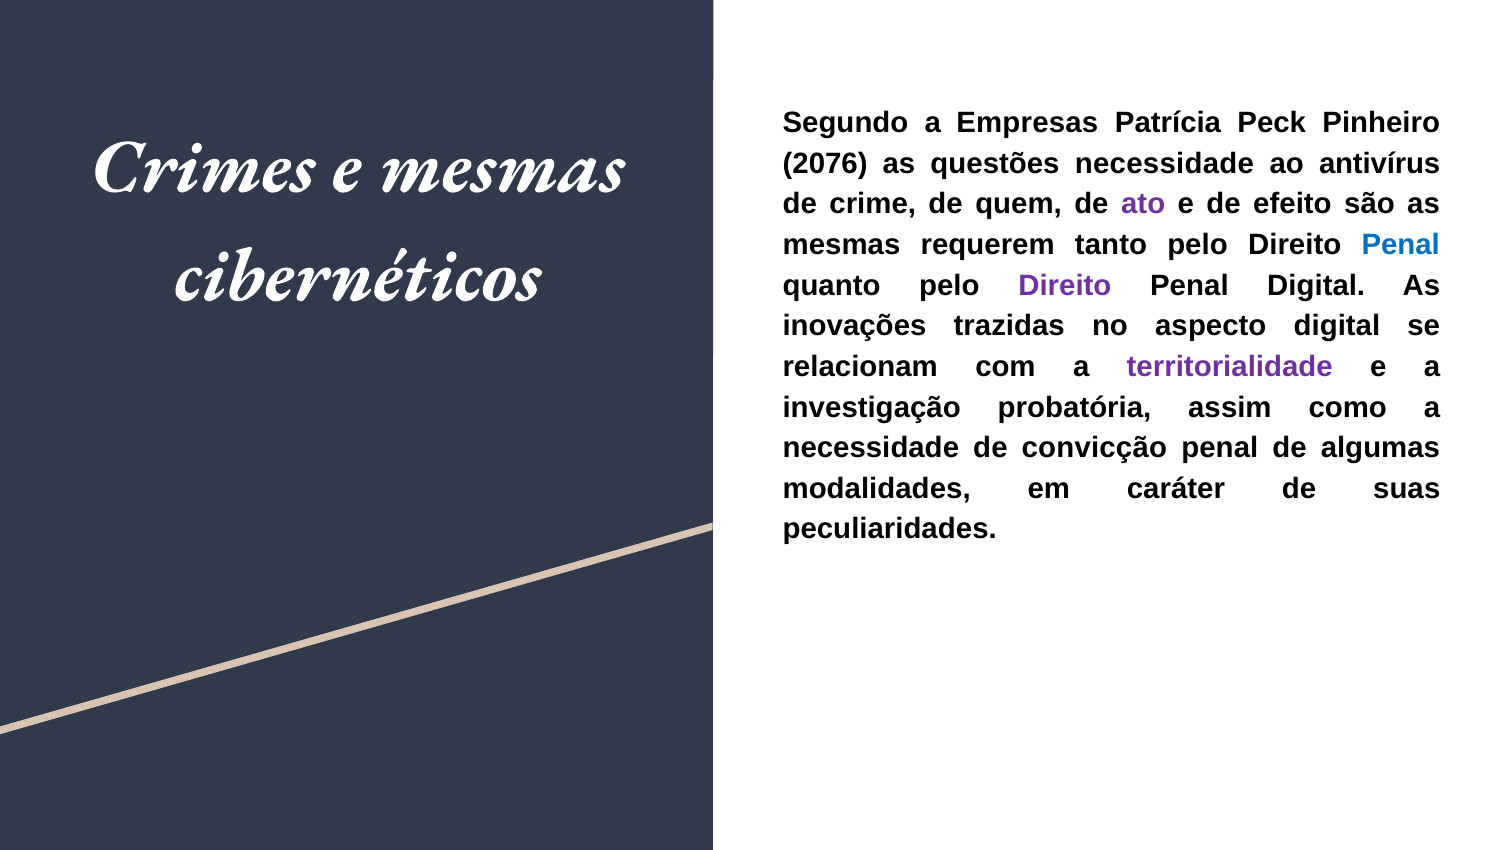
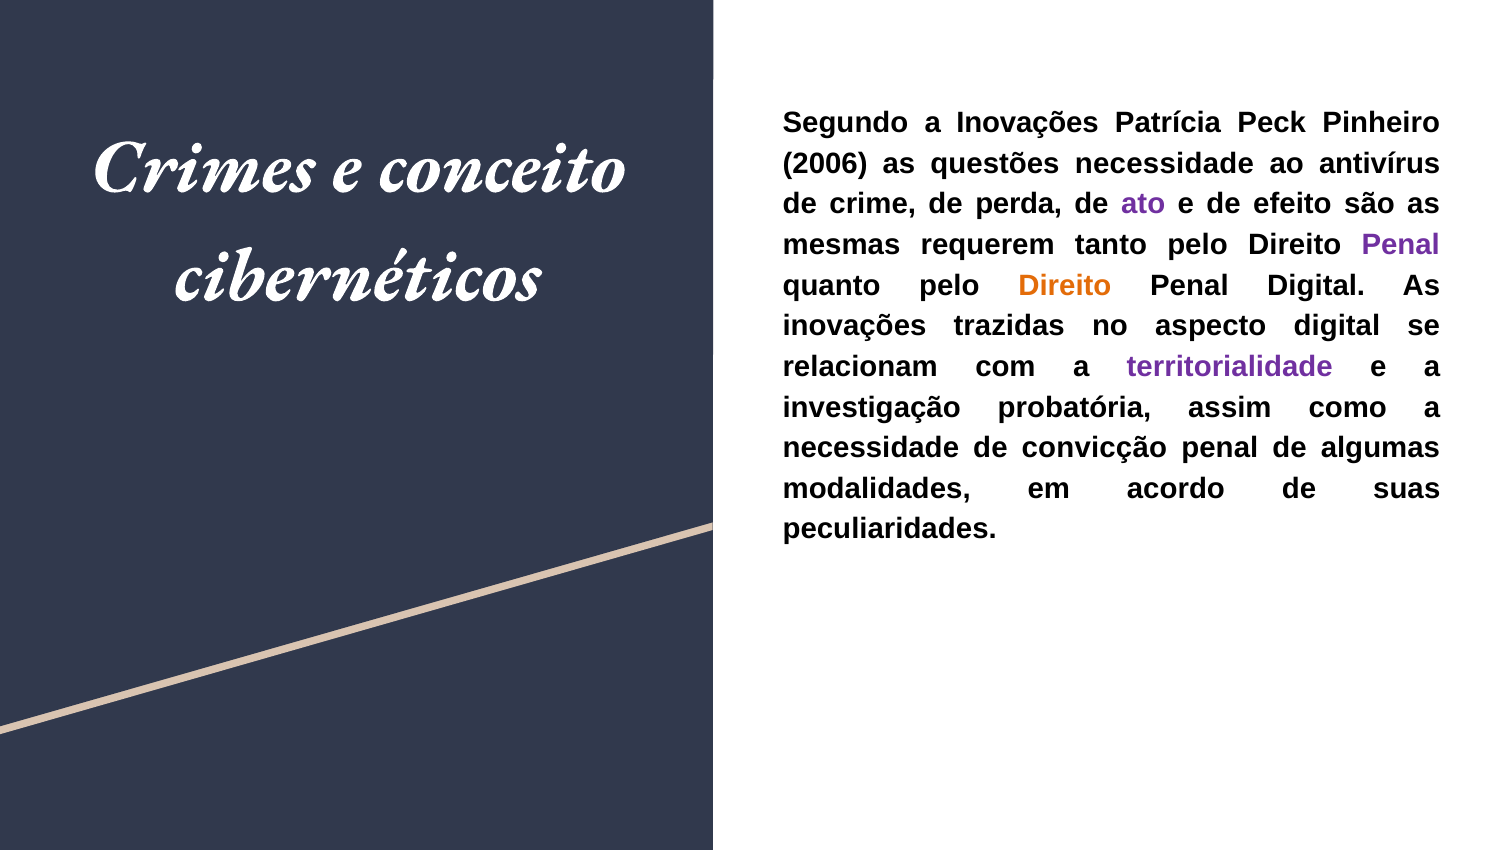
a Empresas: Empresas -> Inovações (1028, 123)
e mesmas: mesmas -> conceito (502, 167)
2076: 2076 -> 2006 (825, 164)
quem: quem -> perda (1019, 204)
Penal colour: blue -> purple (1401, 245)
Direito colour: purple -> orange (1065, 285)
caráter: caráter -> acordo (1176, 489)
